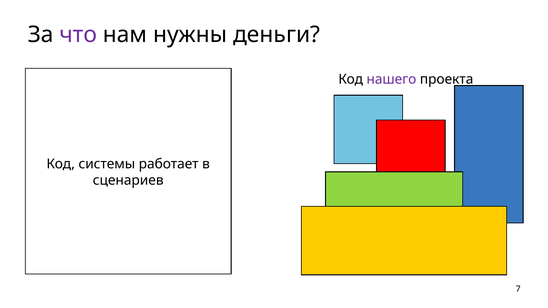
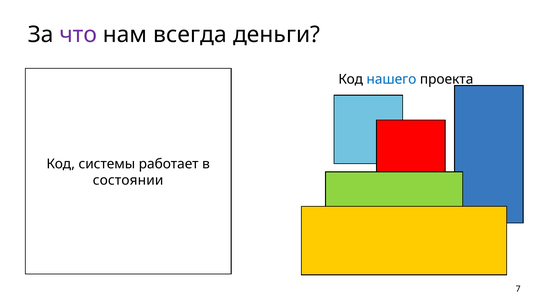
нужны: нужны -> всегда (190, 35)
нашего colour: purple -> blue (391, 79)
сценариев: сценариев -> состоянии (128, 180)
